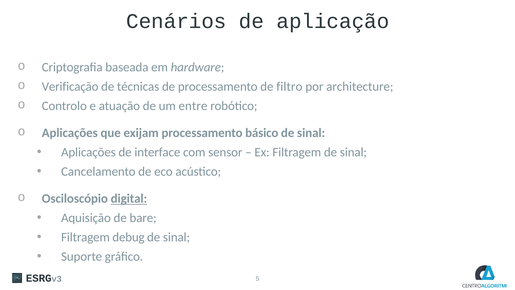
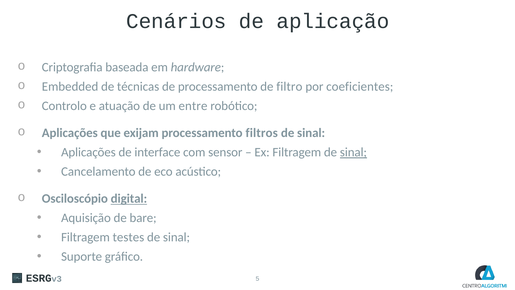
Verificação: Verificação -> Embedded (70, 87)
architecture: architecture -> coeficientes (360, 87)
básico: básico -> filtros (262, 133)
sinal underline: none -> present (353, 152)
debug: debug -> testes (128, 237)
